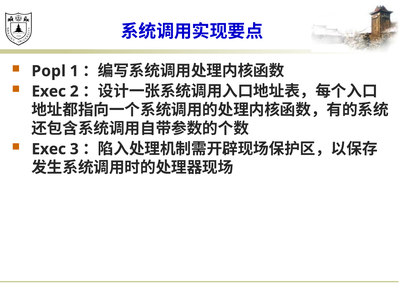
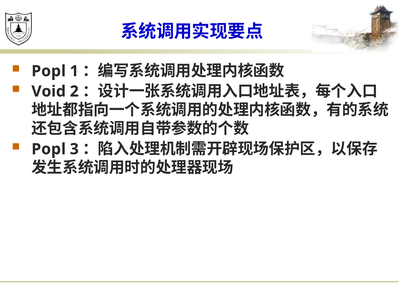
Exec: Exec -> Void (49, 91)
Exec: Exec -> Popl (49, 149)
